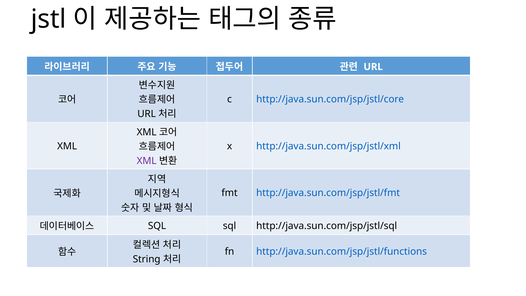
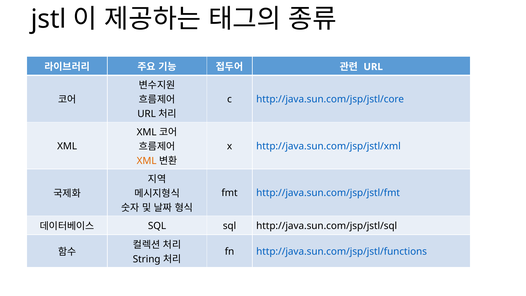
XML colour: purple -> orange (147, 161)
